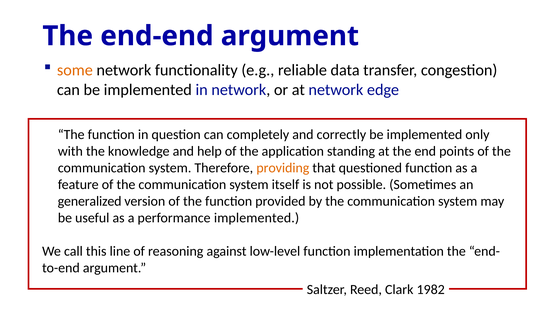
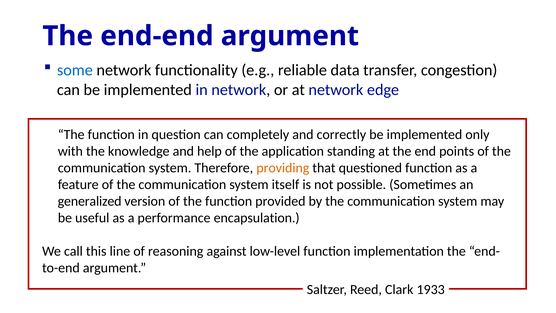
some colour: orange -> blue (75, 70)
performance implemented: implemented -> encapsulation (257, 218)
1982: 1982 -> 1933 (431, 289)
